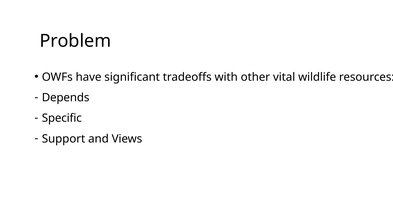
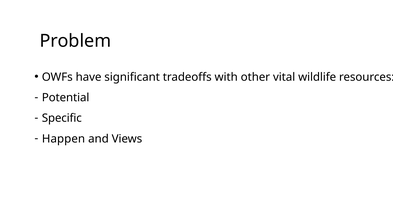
Depends: Depends -> Potential (66, 98)
Support: Support -> Happen (63, 139)
